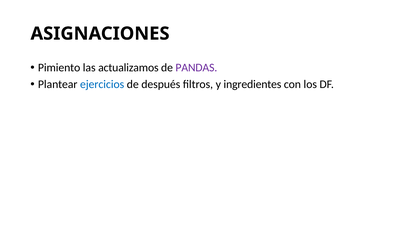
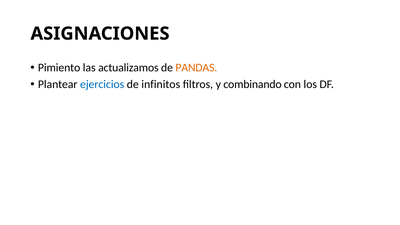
PANDAS colour: purple -> orange (196, 68)
después: después -> infinitos (161, 84)
ingredientes: ingredientes -> combinando (252, 84)
